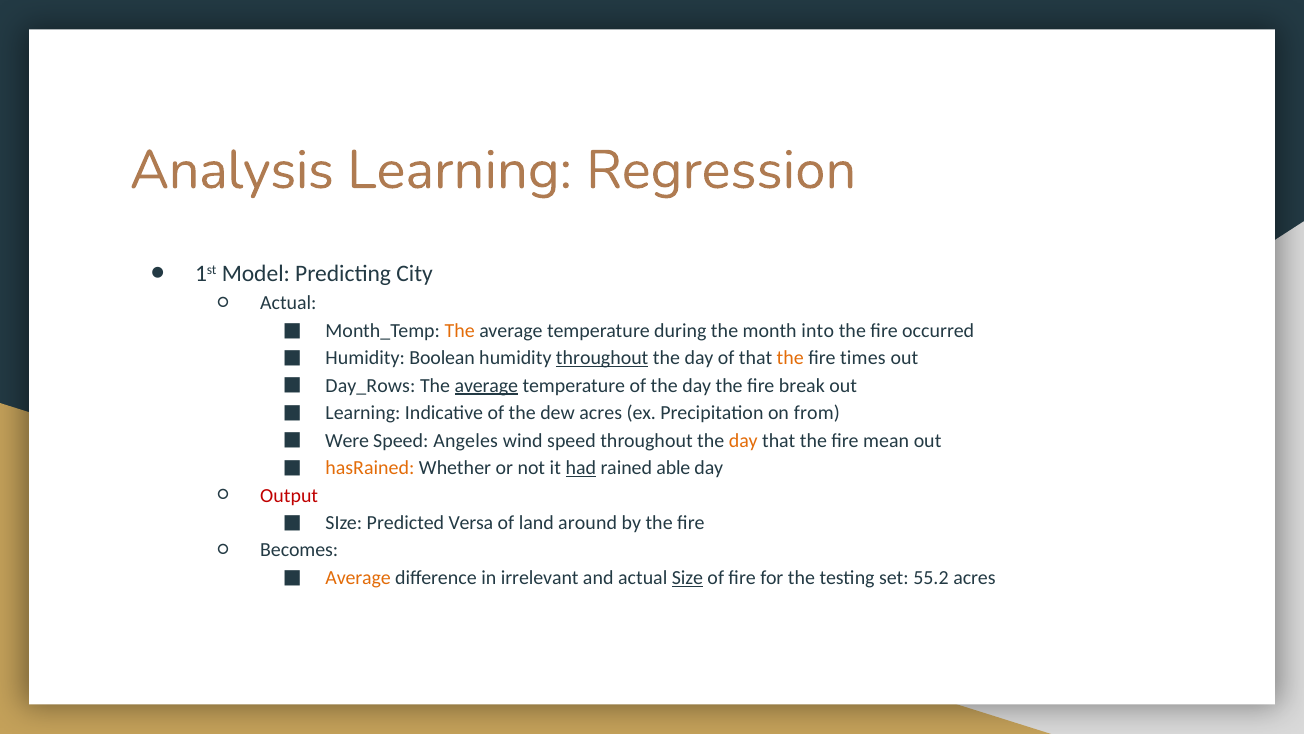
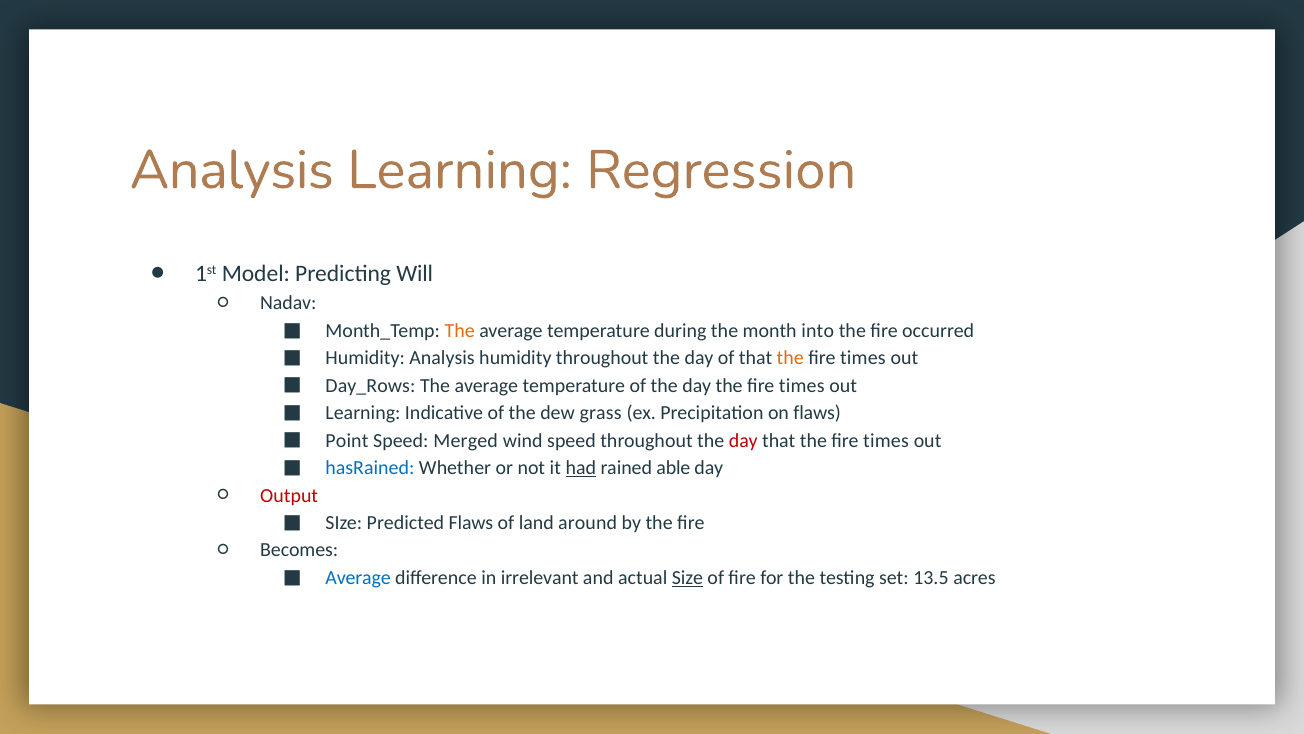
City: City -> Will (415, 273)
Actual: Actual -> Nadav (288, 303)
Humidity Boolean: Boolean -> Analysis (442, 358)
throughout underline: present -> none (602, 358)
average underline: present -> none (486, 385)
day the fire break: break -> times (802, 385)
dew acres: acres -> grass (601, 413)
on from: from -> flaws (817, 413)
Were: Were -> Point (347, 440)
Angeles: Angeles -> Merged (466, 440)
day colour: orange -> red (743, 440)
mean: mean -> times (886, 440)
hasRained colour: orange -> blue (370, 468)
Predicted Versa: Versa -> Flaws (471, 523)
Average colour: orange -> blue (358, 578)
55.2: 55.2 -> 13.5 (931, 578)
